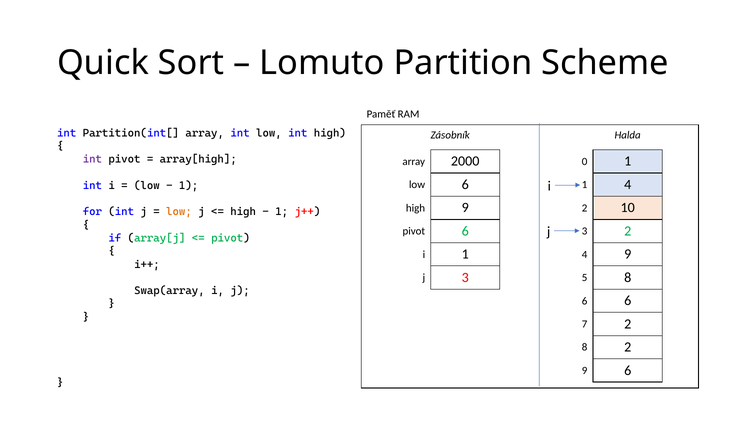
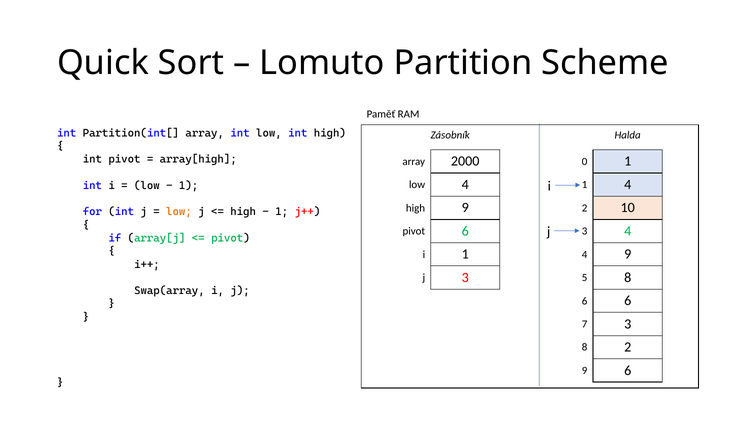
int colour: purple -> black (92, 159)
low 6: 6 -> 4 (465, 184)
3 2: 2 -> 4 (628, 231)
7 2: 2 -> 3 (628, 324)
